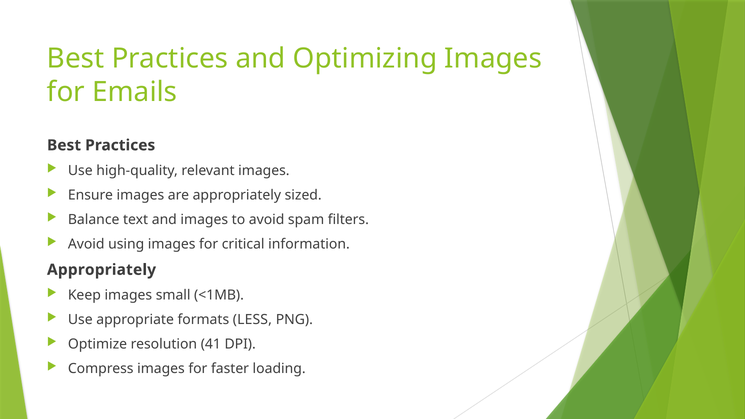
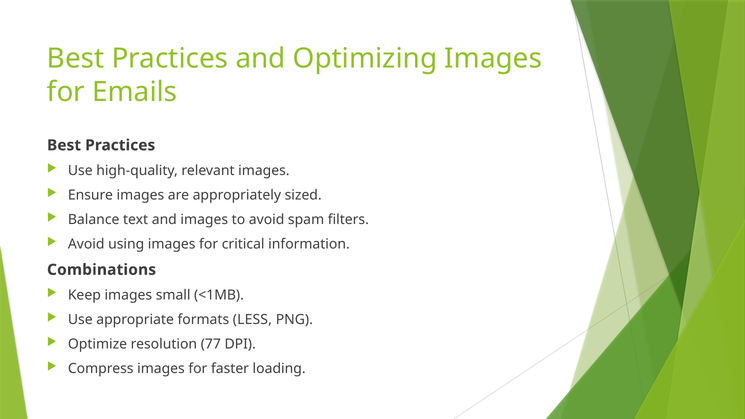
Appropriately: Appropriately -> Combinations (102, 270)
41: 41 -> 77 (211, 344)
